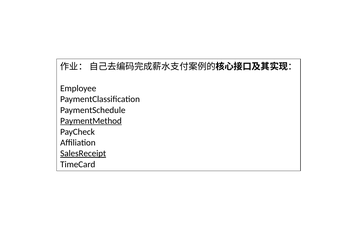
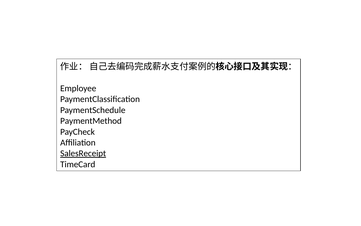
PaymentMethod underline: present -> none (91, 121)
